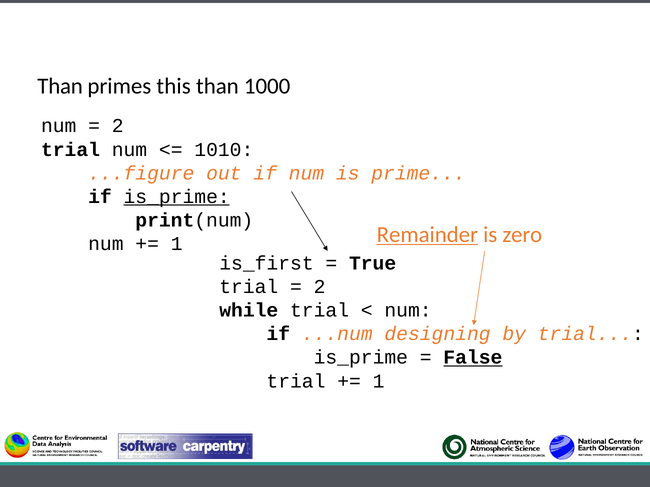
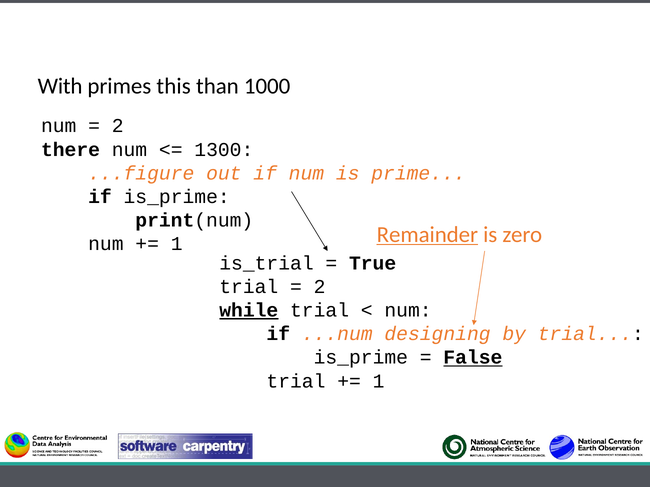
Than: Than -> With (60, 86)
trial: trial -> there (71, 150)
1010: 1010 -> 1300 (224, 150)
is_prime underline: present -> none (177, 197)
is_first: is_first -> is_trial (266, 263)
while underline: none -> present (249, 311)
